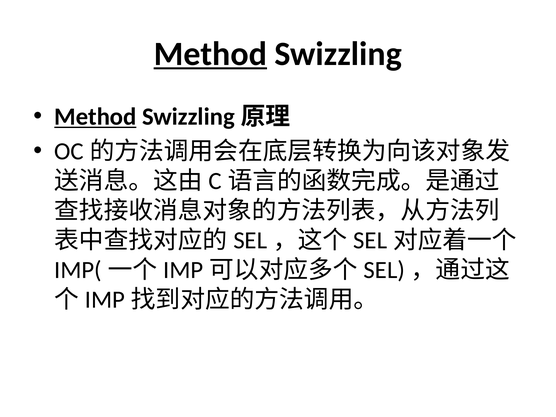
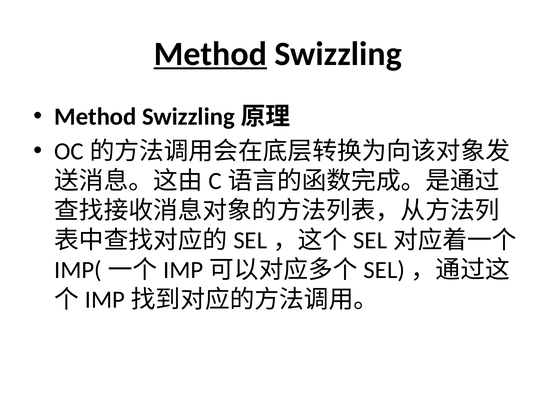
Method underline: present -> none (95, 117)
